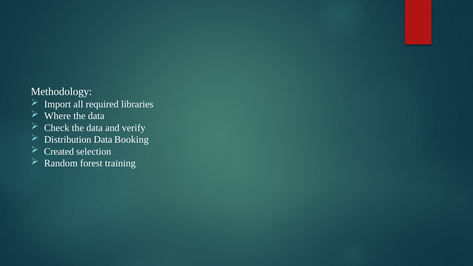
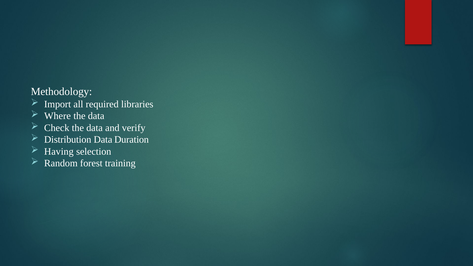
Booking: Booking -> Duration (132, 140)
Created: Created -> Having (59, 152)
